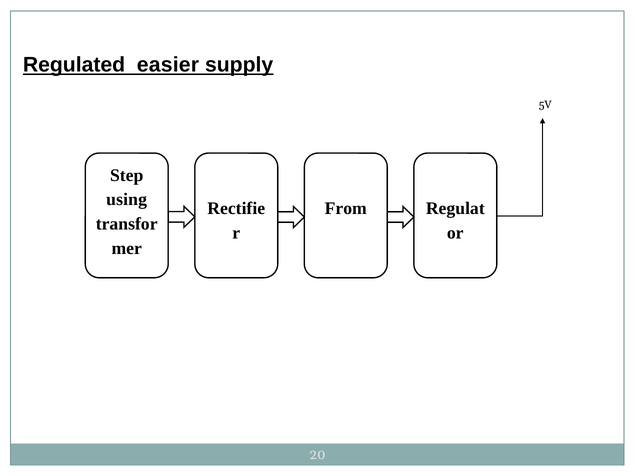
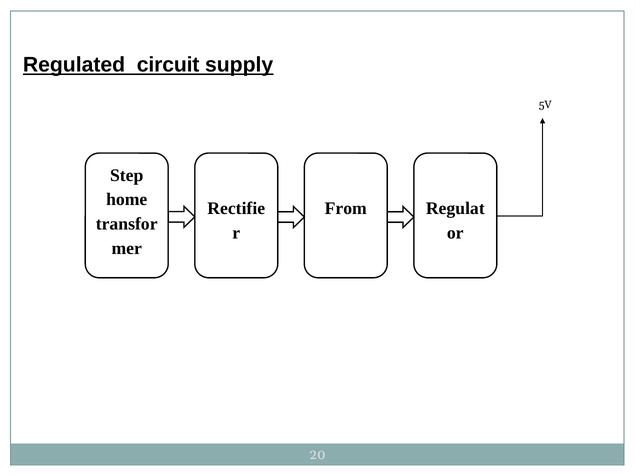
easier: easier -> circuit (168, 65)
using: using -> home (127, 200)
